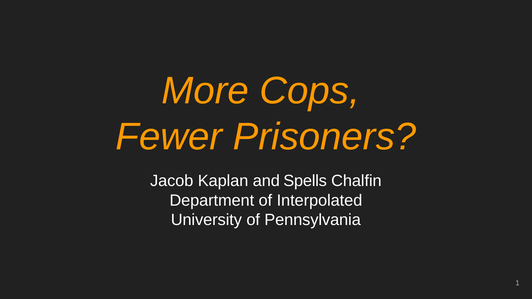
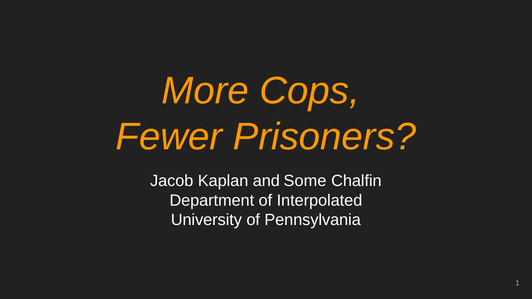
Spells: Spells -> Some (305, 181)
